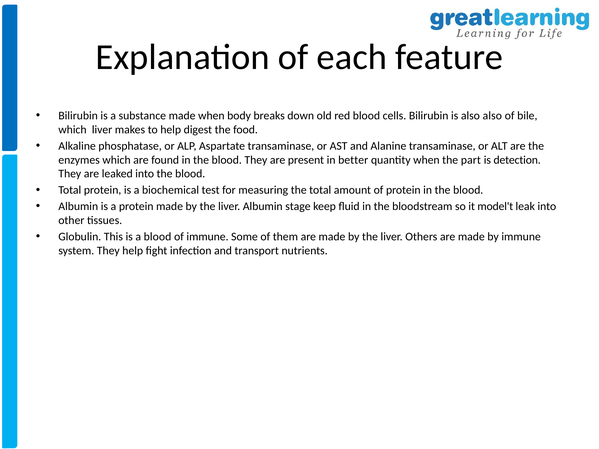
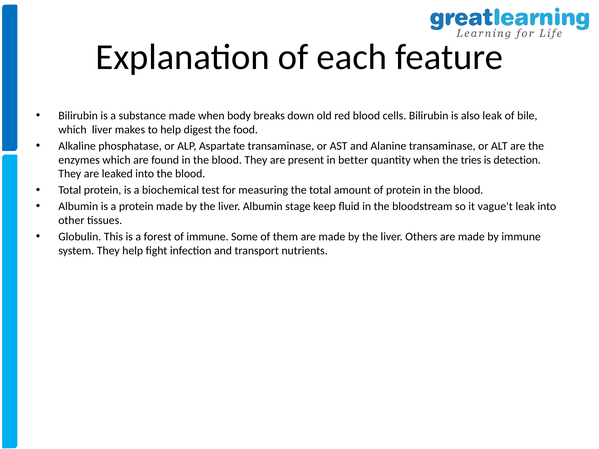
also also: also -> leak (492, 116)
part: part -> tries (471, 160)
model't: model't -> vague't (495, 207)
a blood: blood -> forest (158, 237)
